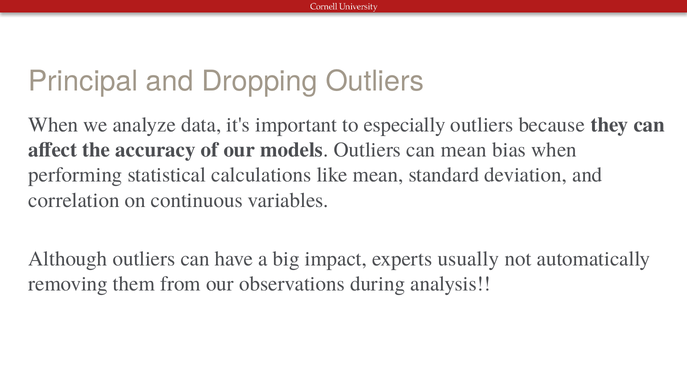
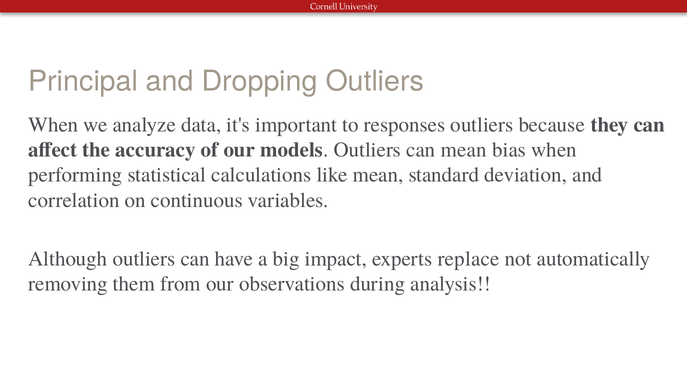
especially: especially -> responses (405, 125)
usually: usually -> replace (469, 259)
